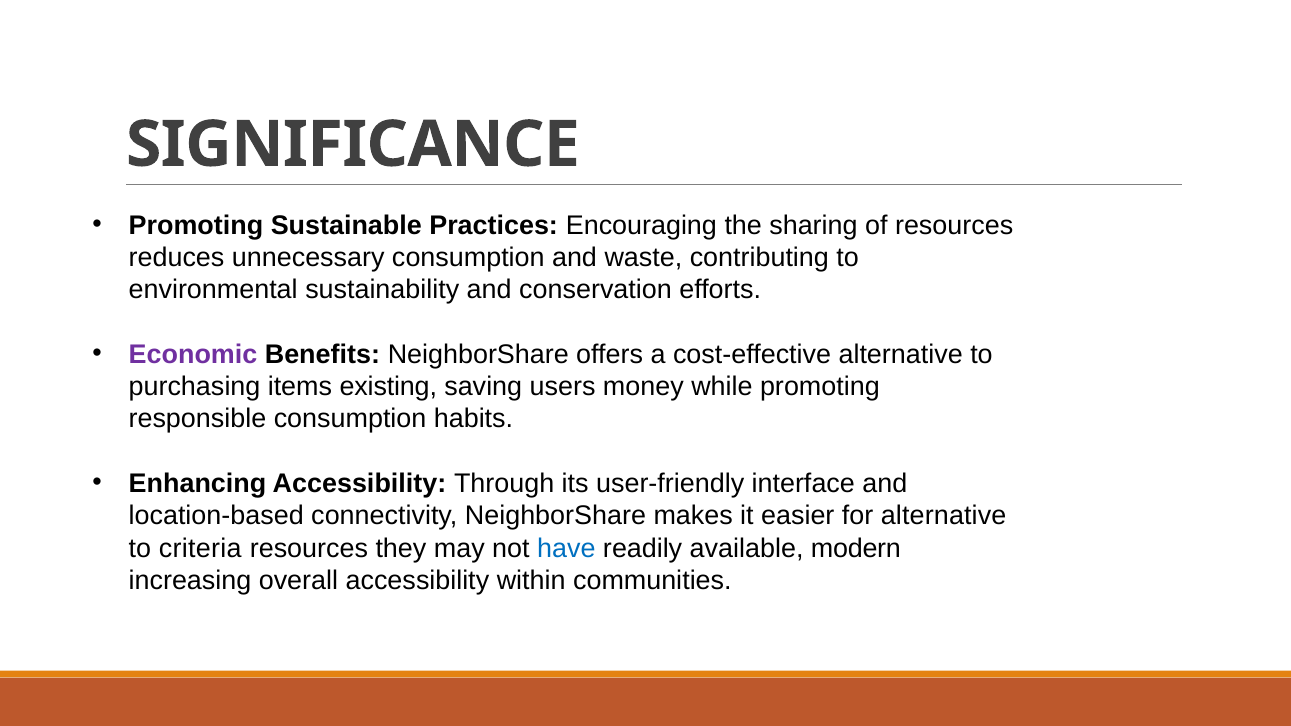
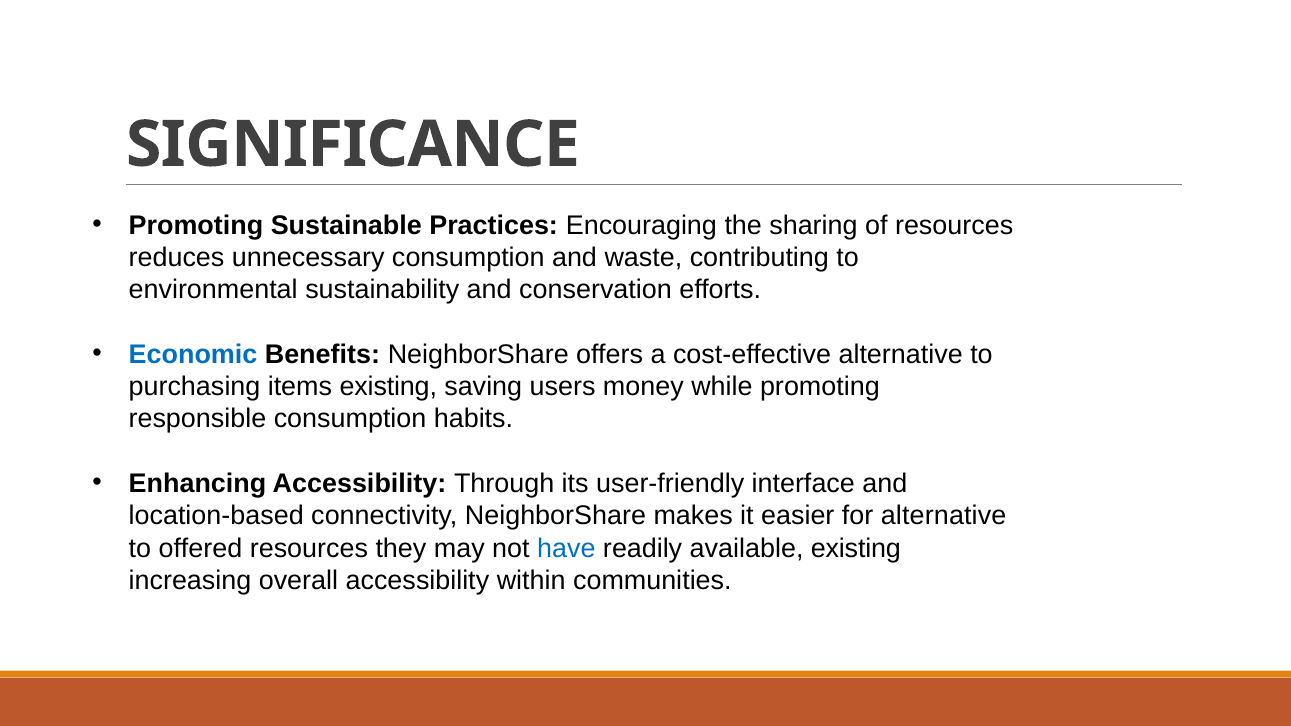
Economic colour: purple -> blue (193, 355)
criteria: criteria -> offered (200, 548)
available modern: modern -> existing (856, 548)
